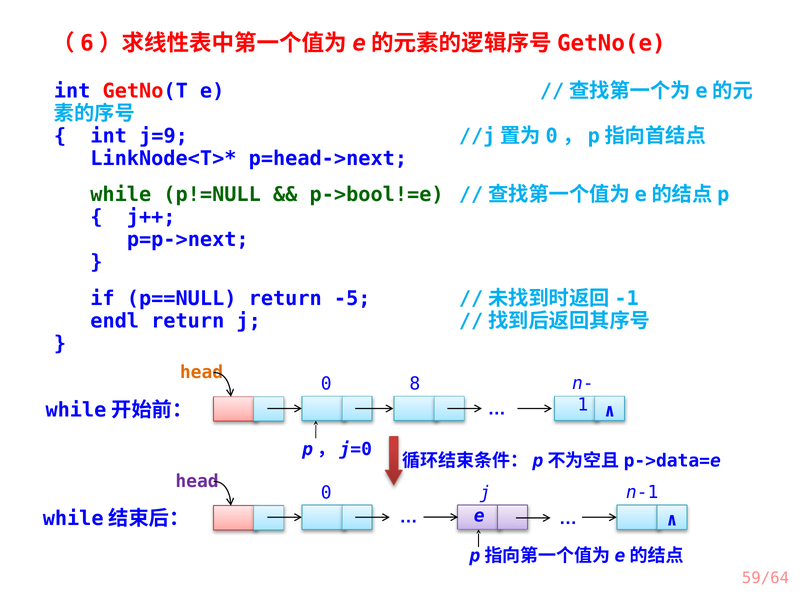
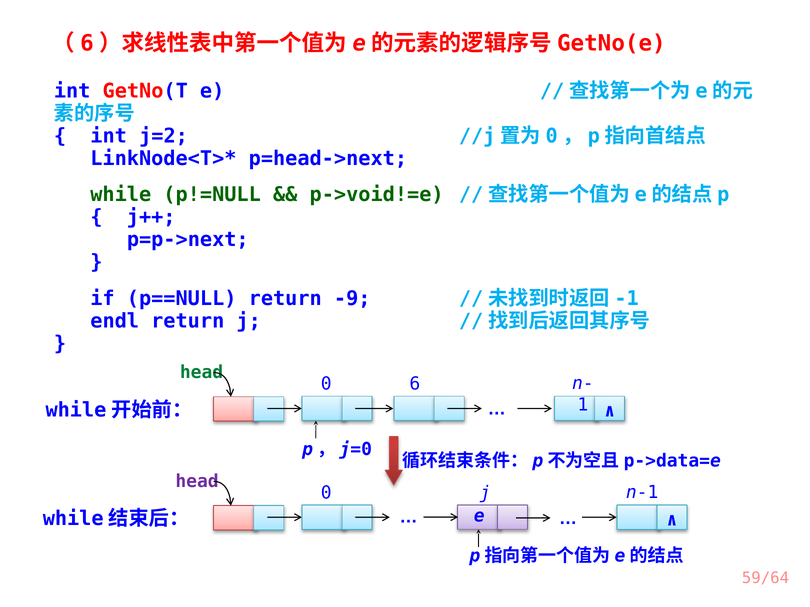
j=9: j=9 -> j=2 (164, 136)
p->bool!=e: p->bool!=e -> p->void!=e (377, 195)
-5: -5 -> -9 (352, 299)
head colour: orange -> green (202, 373)
8: 8 -> 6 (415, 384)
